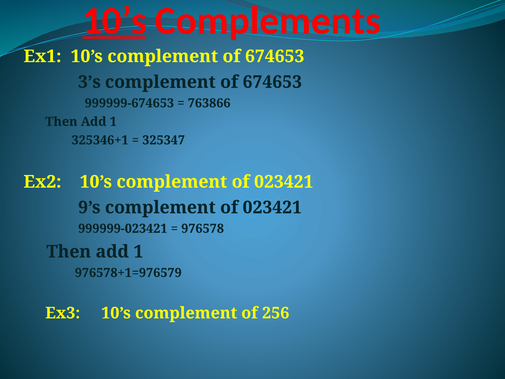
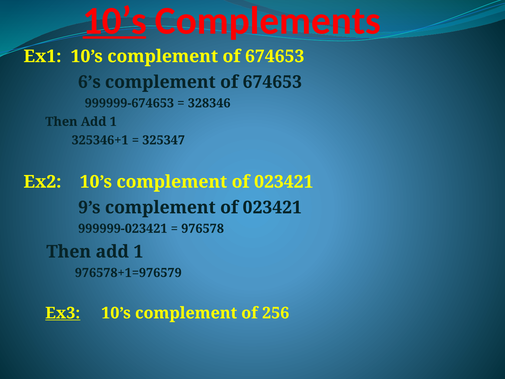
3’s: 3’s -> 6’s (89, 82)
763866: 763866 -> 328346 (209, 103)
Ex3 underline: none -> present (63, 313)
